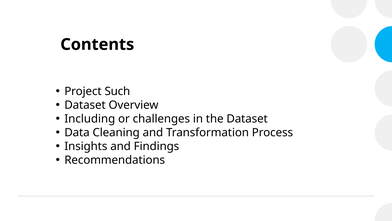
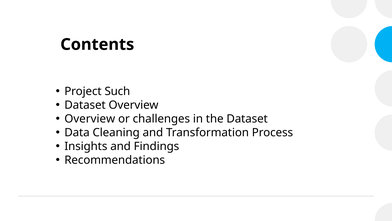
Including: Including -> Overview (90, 119)
